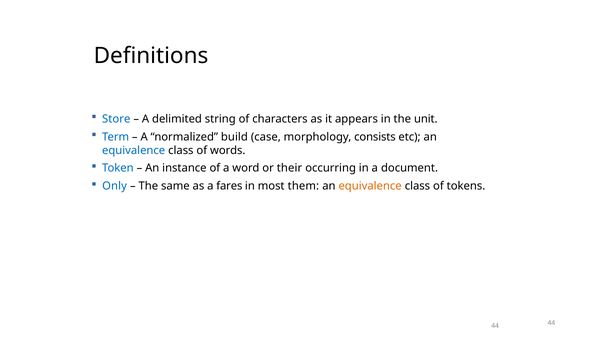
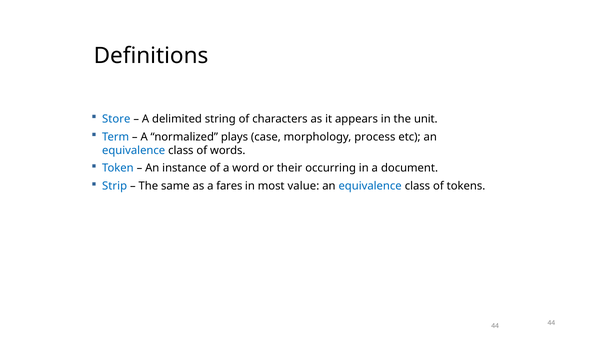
build: build -> plays (234, 137)
consists: consists -> process (375, 137)
Only: Only -> Strip (115, 186)
them: them -> value (303, 186)
equivalence colour: orange -> blue (370, 186)
